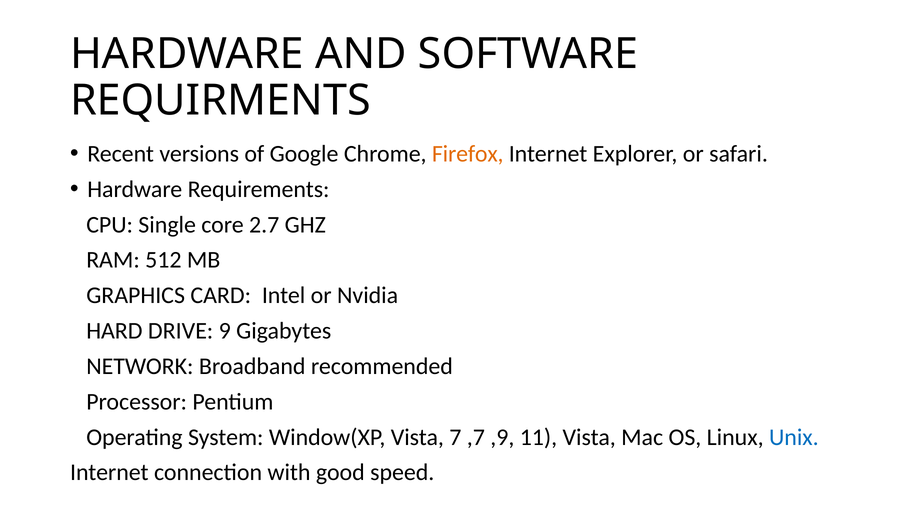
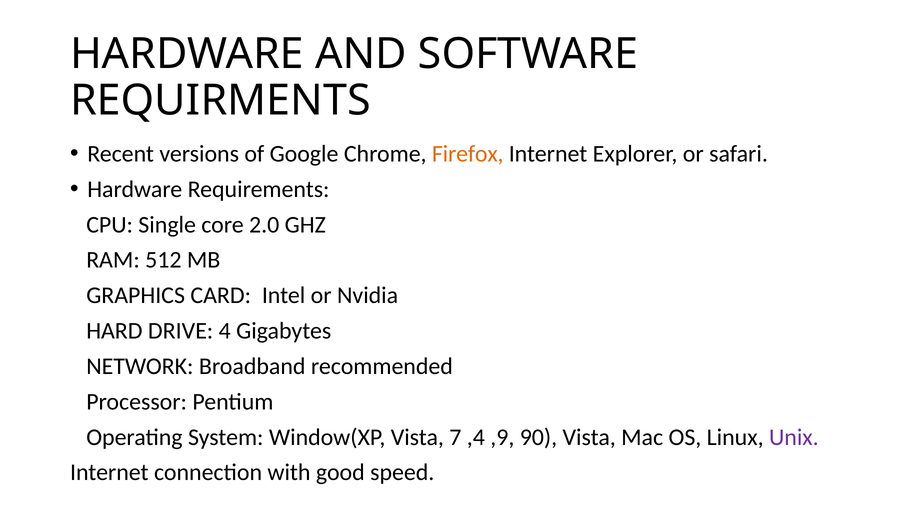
2.7: 2.7 -> 2.0 (264, 225)
9: 9 -> 4 (225, 331)
,7: ,7 -> ,4 (476, 437)
11: 11 -> 90 (538, 437)
Unix colour: blue -> purple (794, 437)
